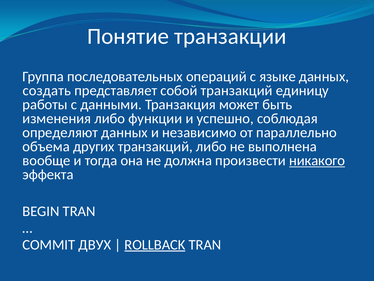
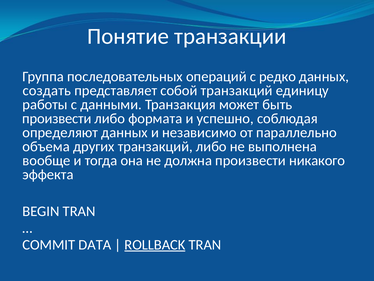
языке: языке -> редко (278, 76)
изменения: изменения -> произвести (57, 118)
функции: функции -> формата (155, 118)
никакого underline: present -> none (317, 160)
ДВУХ: ДВУХ -> DATA (95, 244)
